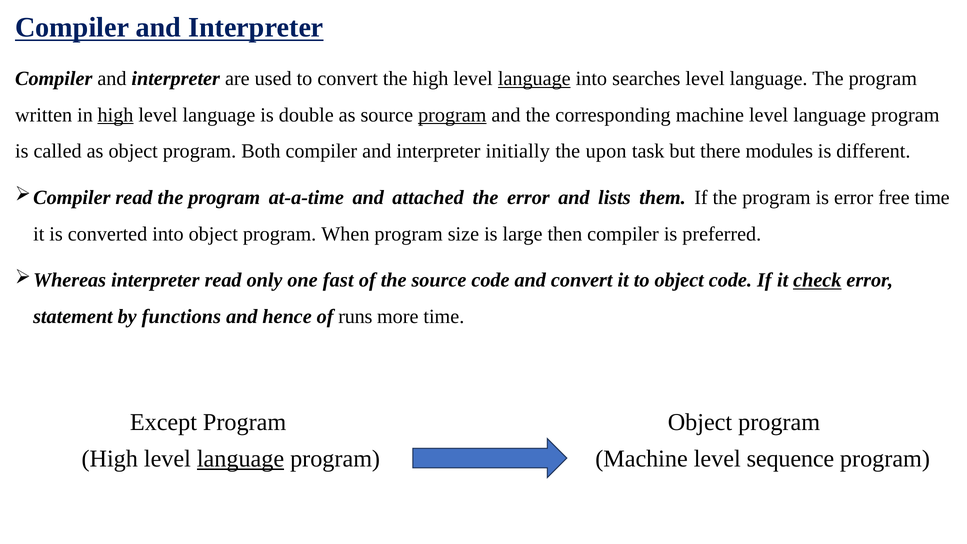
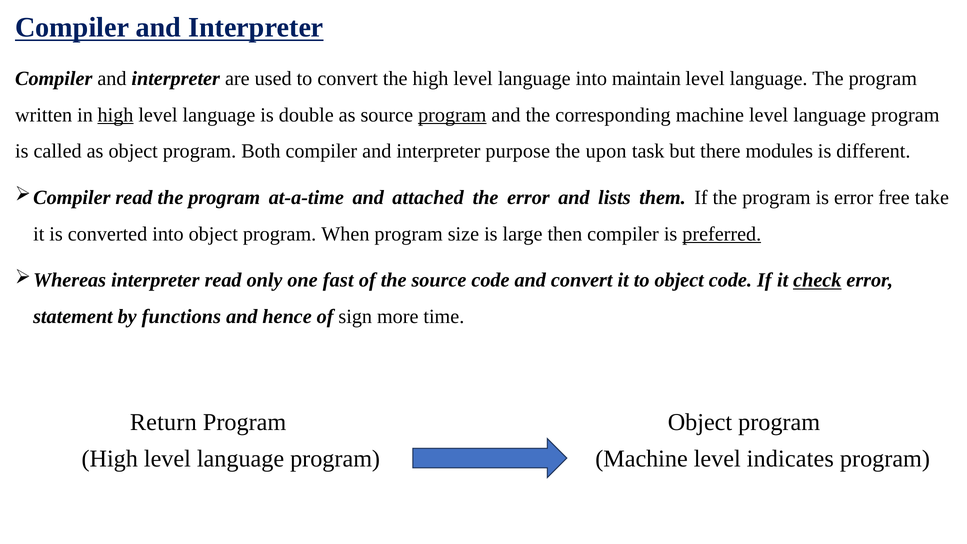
language underline: present -> none (534, 79)
searches: searches -> maintain (646, 79)
initially: initially -> purpose (518, 151)
free time: time -> take (932, 198)
preferred underline: none -> present (722, 234)
runs: runs -> sign (355, 316)
Except: Except -> Return (163, 422)
language underline: present -> none (241, 459)
sequence: sequence -> indicates (790, 459)
